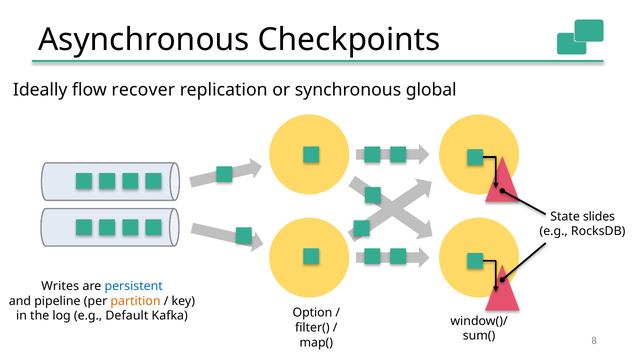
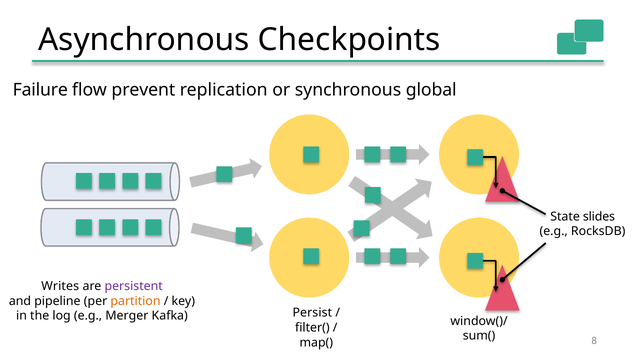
Ideally: Ideally -> Failure (40, 90)
recover: recover -> prevent (143, 90)
persistent colour: blue -> purple (134, 286)
Option: Option -> Persist (312, 313)
Default: Default -> Merger (127, 316)
